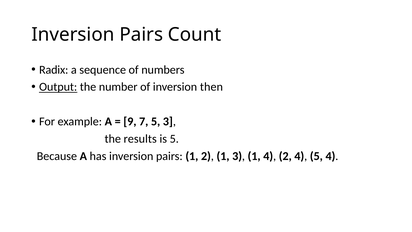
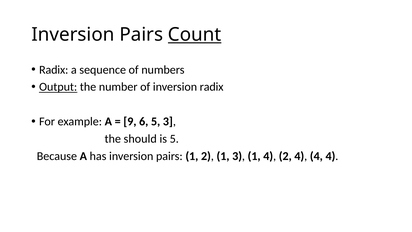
Count underline: none -> present (195, 35)
inversion then: then -> radix (212, 87)
7: 7 -> 6 (144, 121)
results: results -> should (140, 139)
2 4 5: 5 -> 4 (316, 156)
